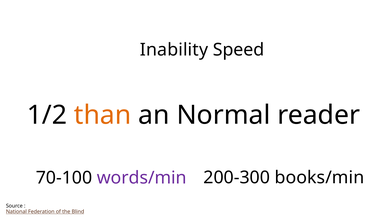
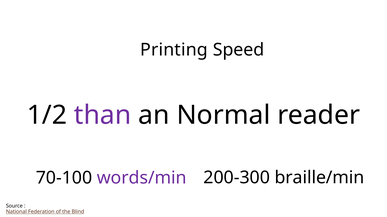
Inability: Inability -> Printing (174, 50)
than colour: orange -> purple (103, 115)
books/min: books/min -> braille/min (319, 178)
